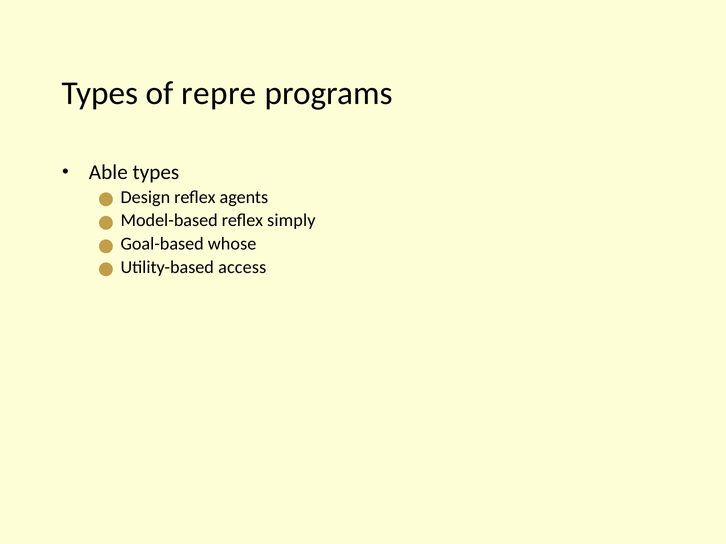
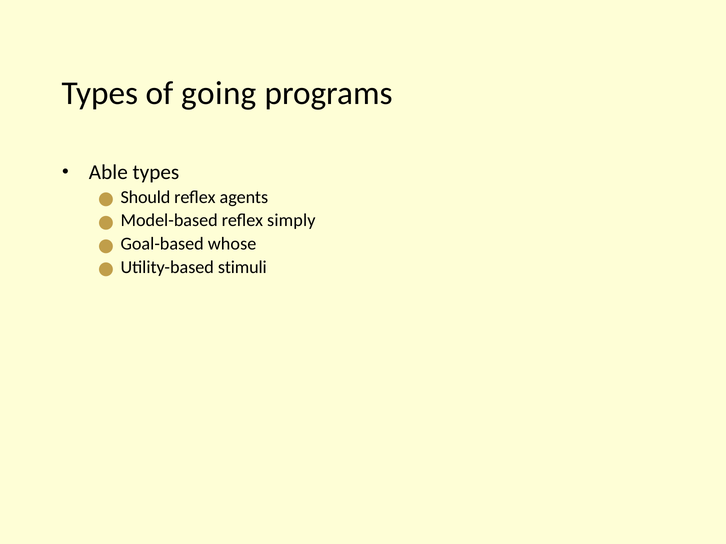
repre: repre -> going (219, 94)
Design: Design -> Should (145, 197)
access: access -> stimuli (242, 267)
